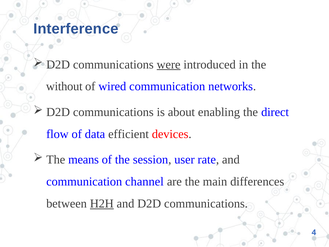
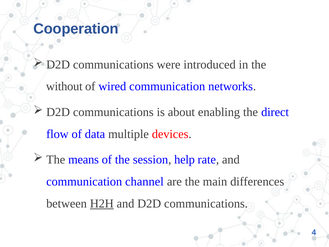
Interference: Interference -> Cooperation (76, 29)
were underline: present -> none (169, 64)
efficient: efficient -> multiple (129, 134)
user: user -> help (185, 159)
